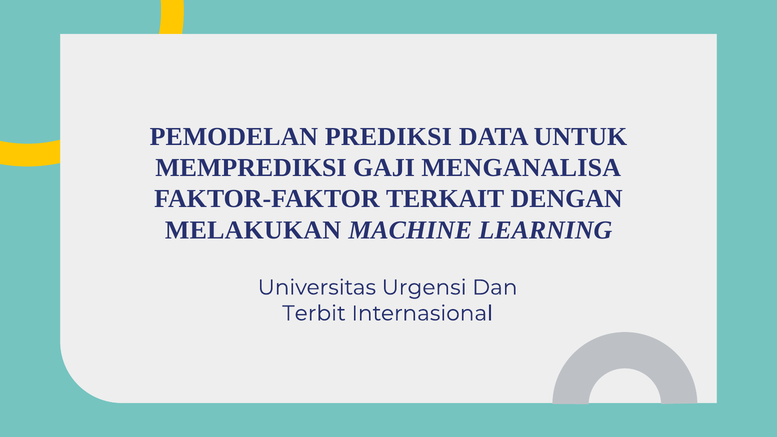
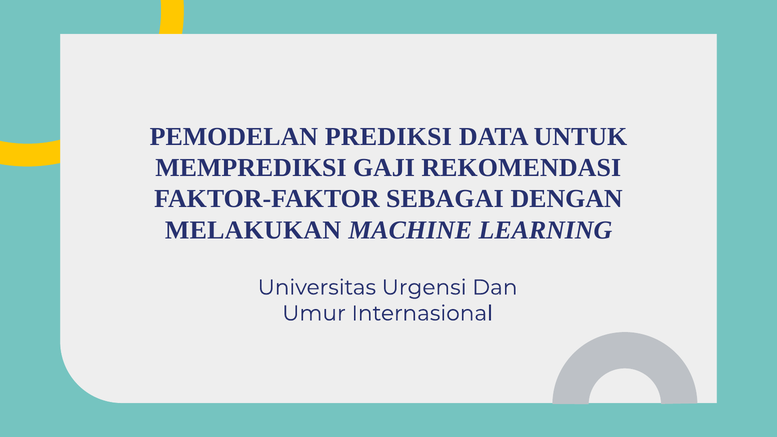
MENGANALISA: MENGANALISA -> REKOMENDASI (521, 168)
TERKAIT: TERKAIT -> SEBAGAI (445, 199)
Terbit: Terbit -> Umur (314, 313)
